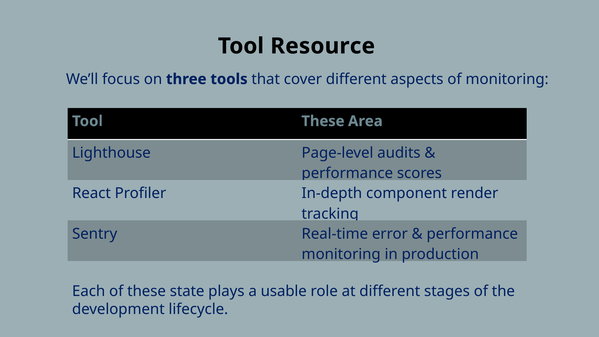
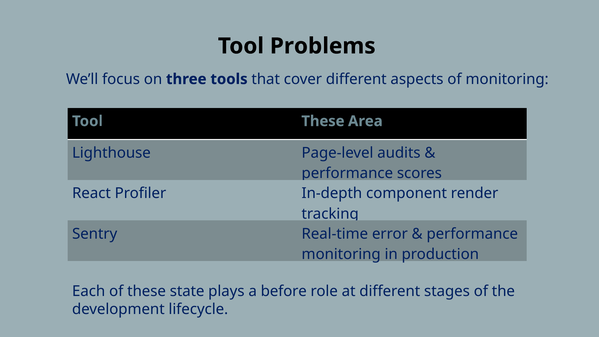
Resource: Resource -> Problems (323, 46)
usable: usable -> before (284, 291)
